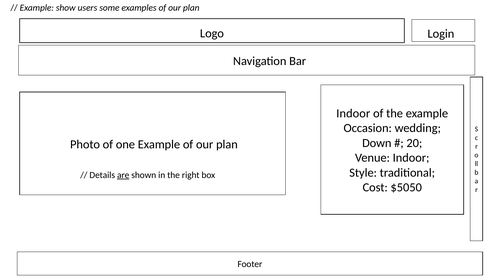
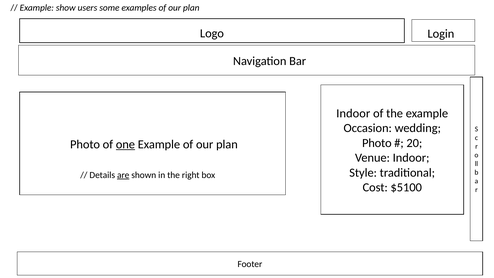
Down: Down -> Photo (377, 143)
one underline: none -> present (125, 144)
$5050: $5050 -> $5100 (406, 187)
